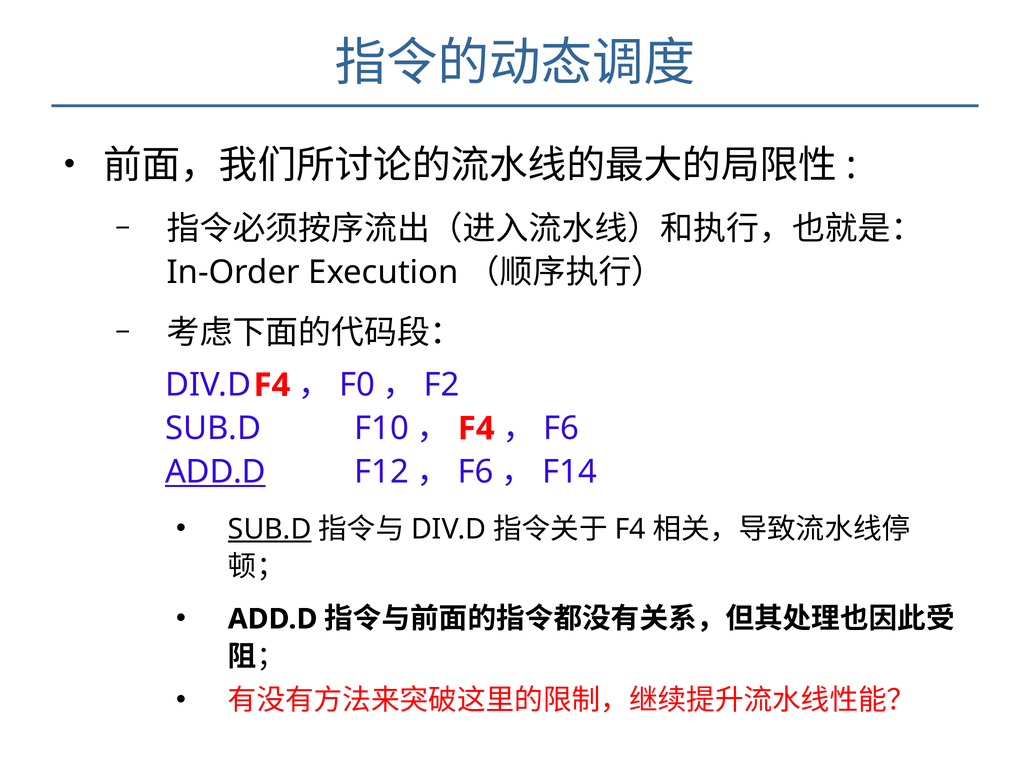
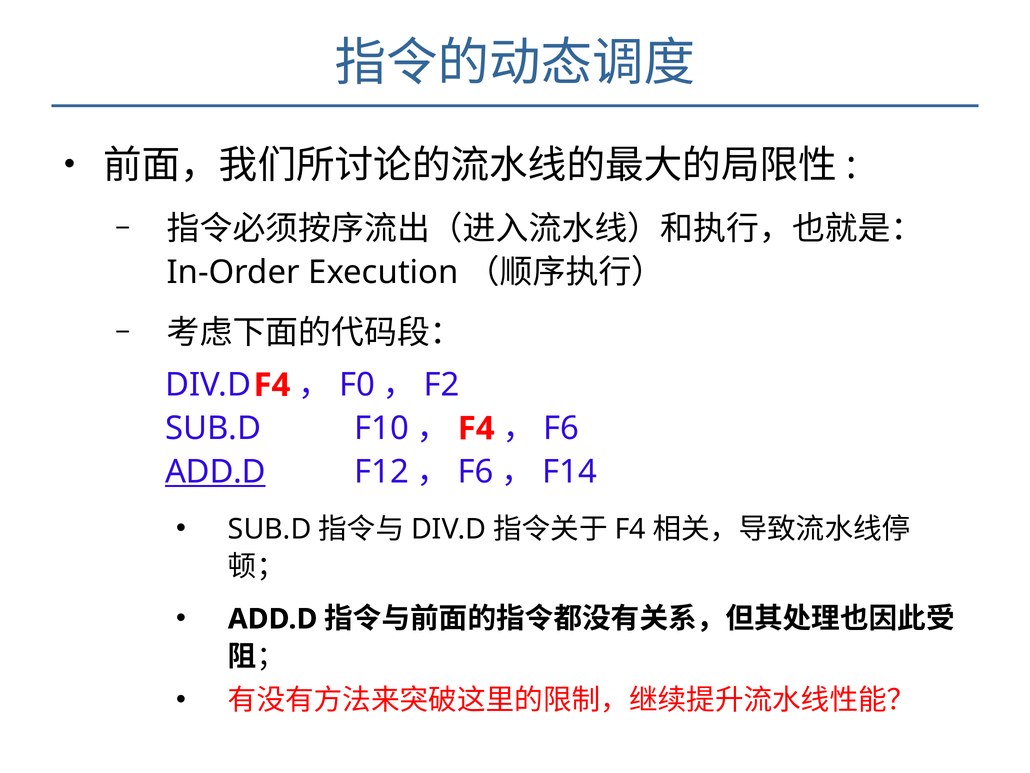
SUB.D underline: present -> none (270, 529)
